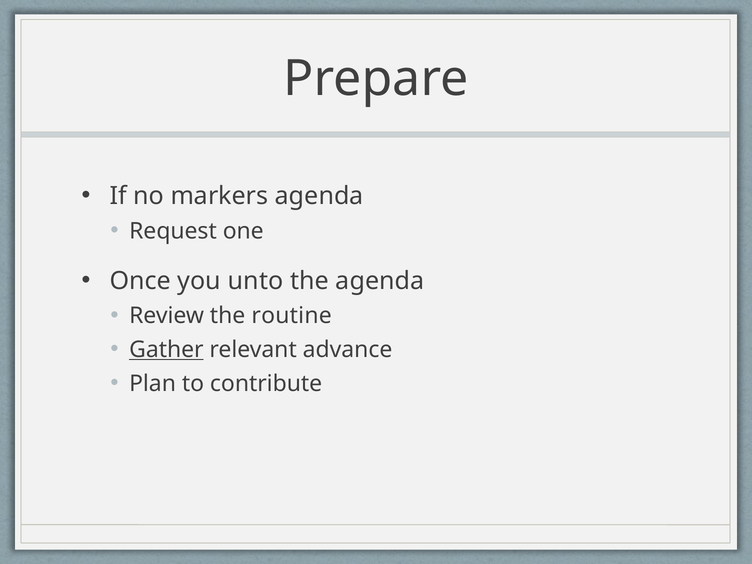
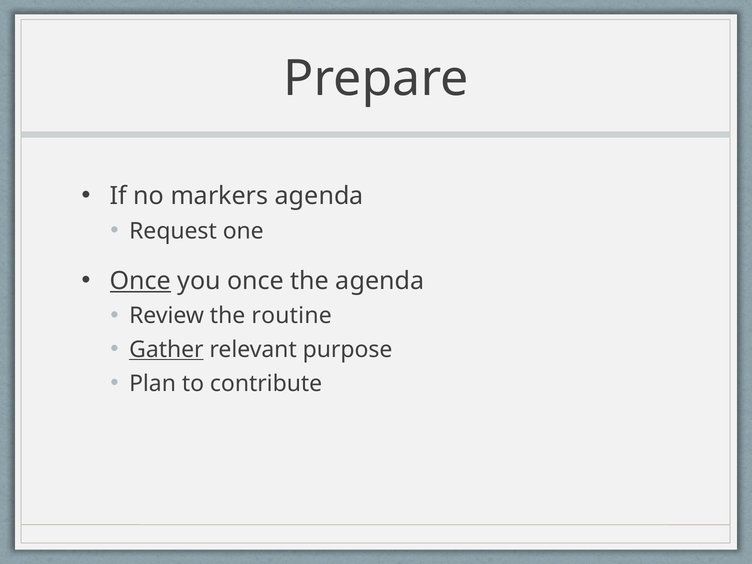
Once underline: none -> present (140, 281)
you unto: unto -> once (256, 281)
advance: advance -> purpose (348, 350)
